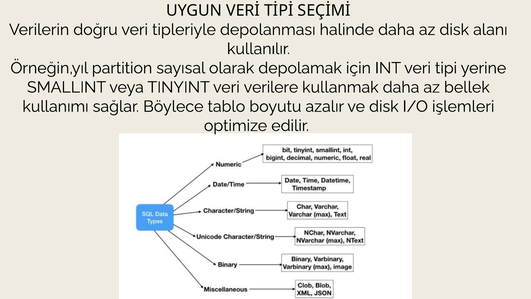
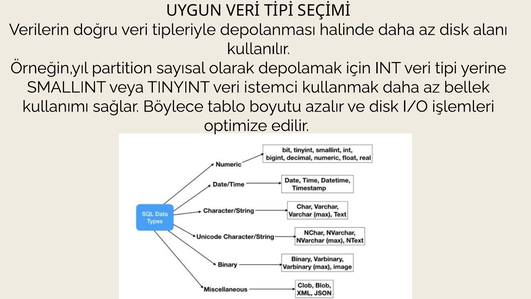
verilere: verilere -> istemci (271, 87)
